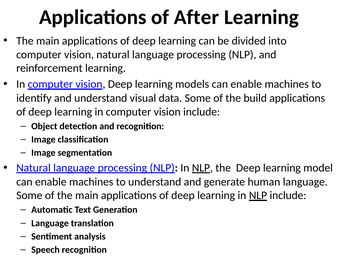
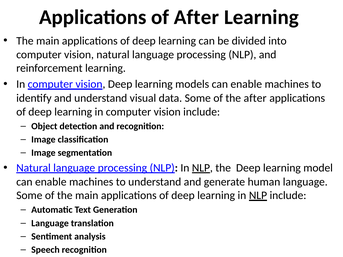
the build: build -> after (255, 98)
